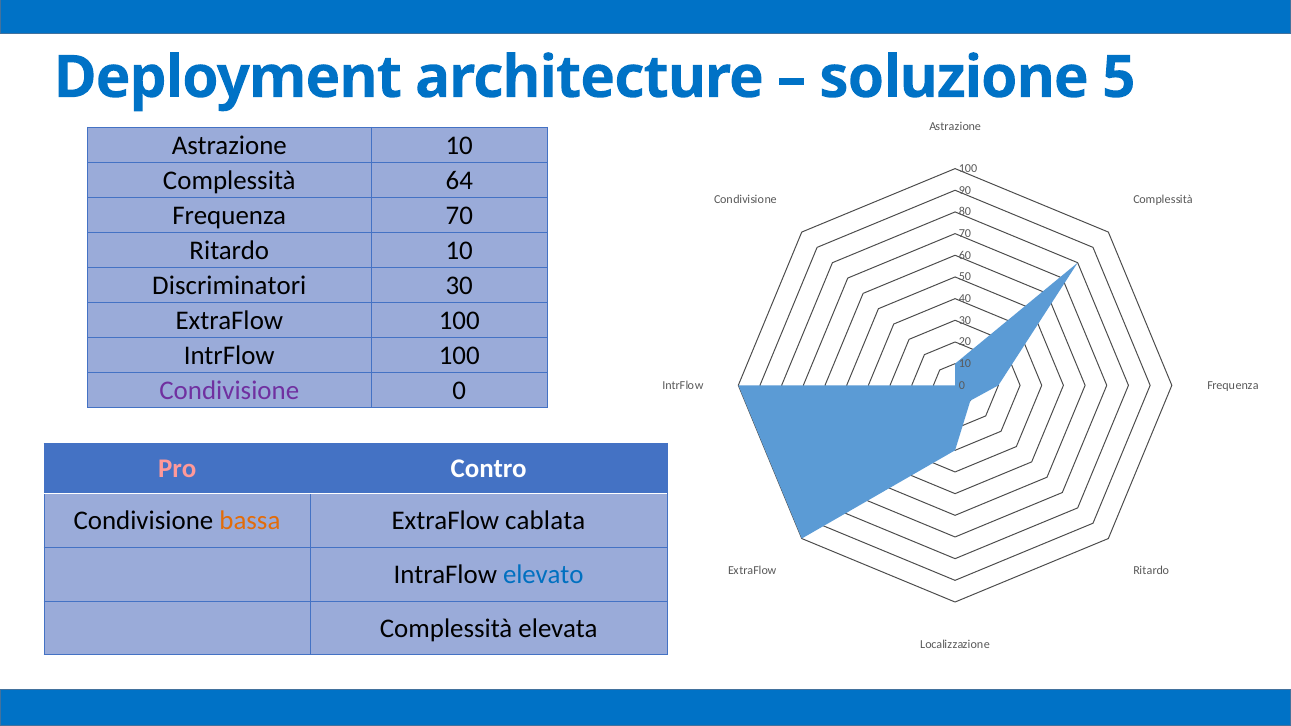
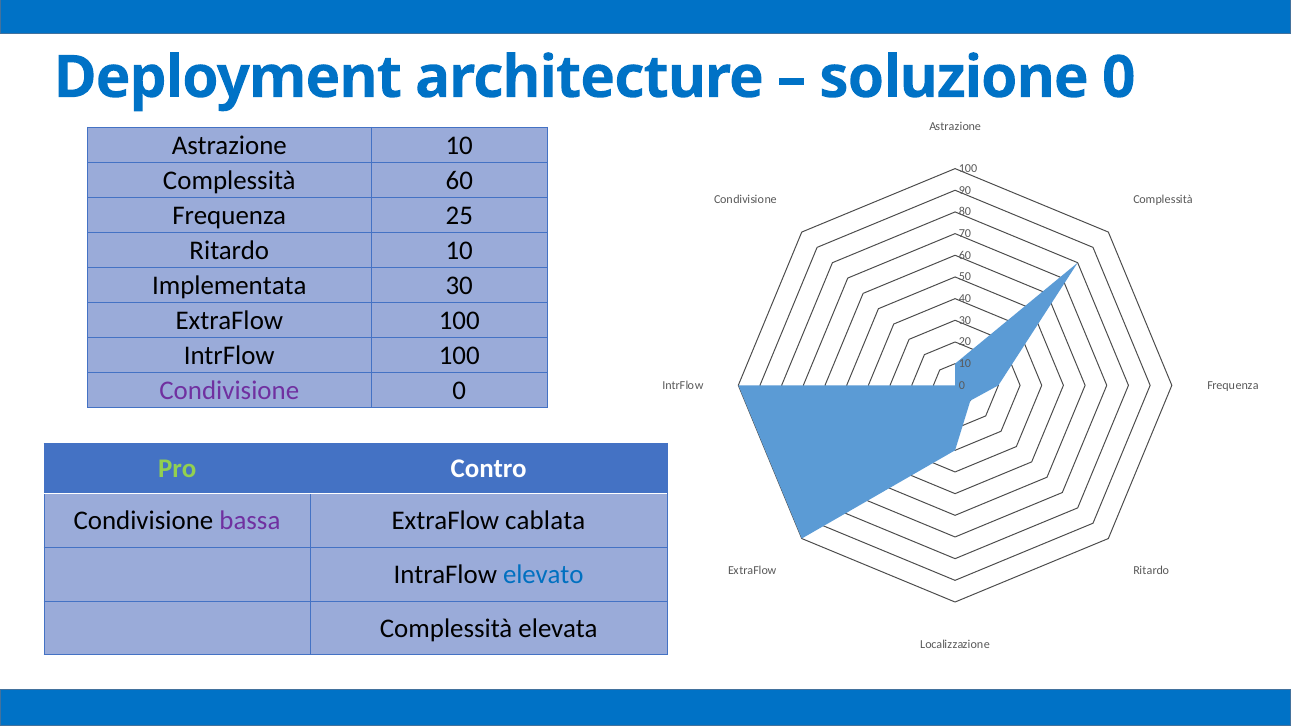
5: 5 -> 0 (1119, 78)
Complessità 64: 64 -> 60 (459, 180)
Frequenza 70: 70 -> 25 (459, 215)
Discriminatori: Discriminatori -> Implementata (229, 286)
Pro colour: pink -> light green (177, 469)
bassa colour: orange -> purple (250, 521)
